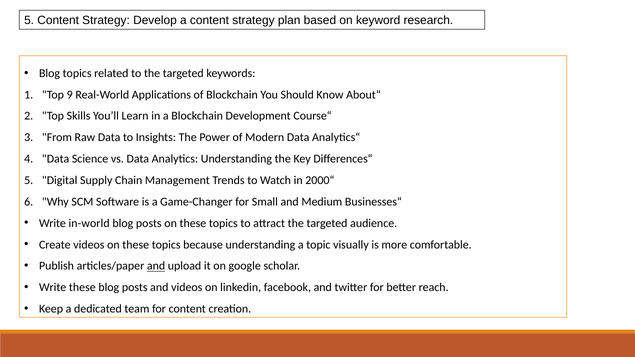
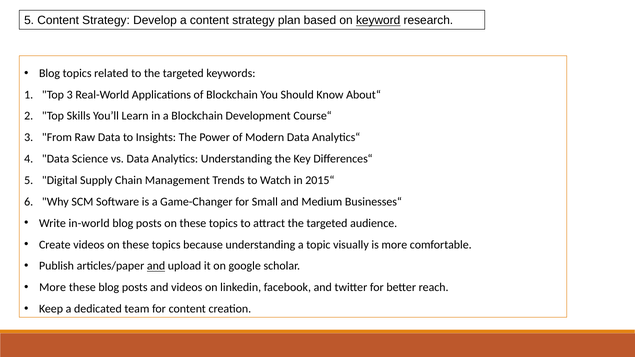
keyword underline: none -> present (378, 21)
Top 9: 9 -> 3 (70, 95)
2000“: 2000“ -> 2015“ (320, 180)
Write: Write -> More (53, 288)
